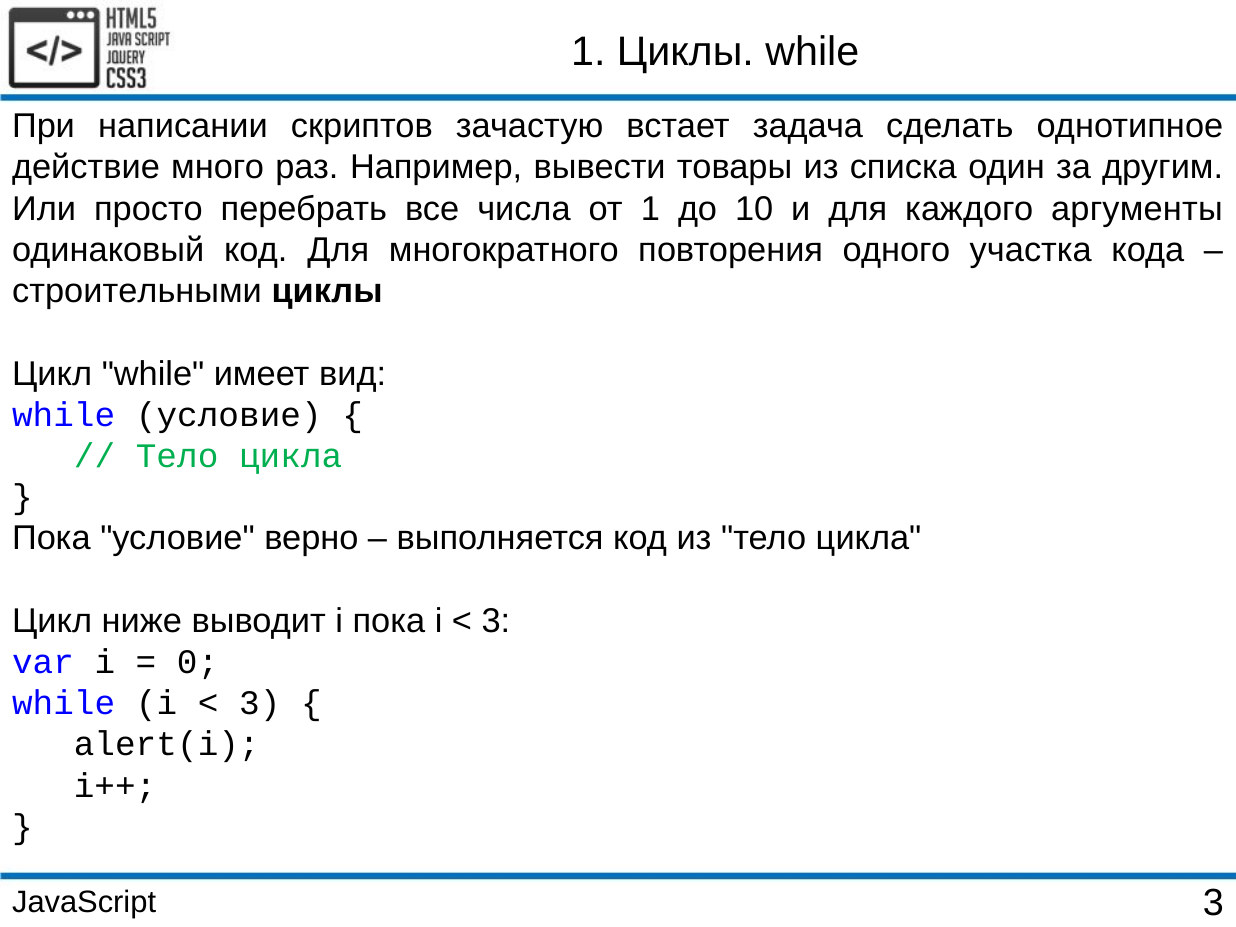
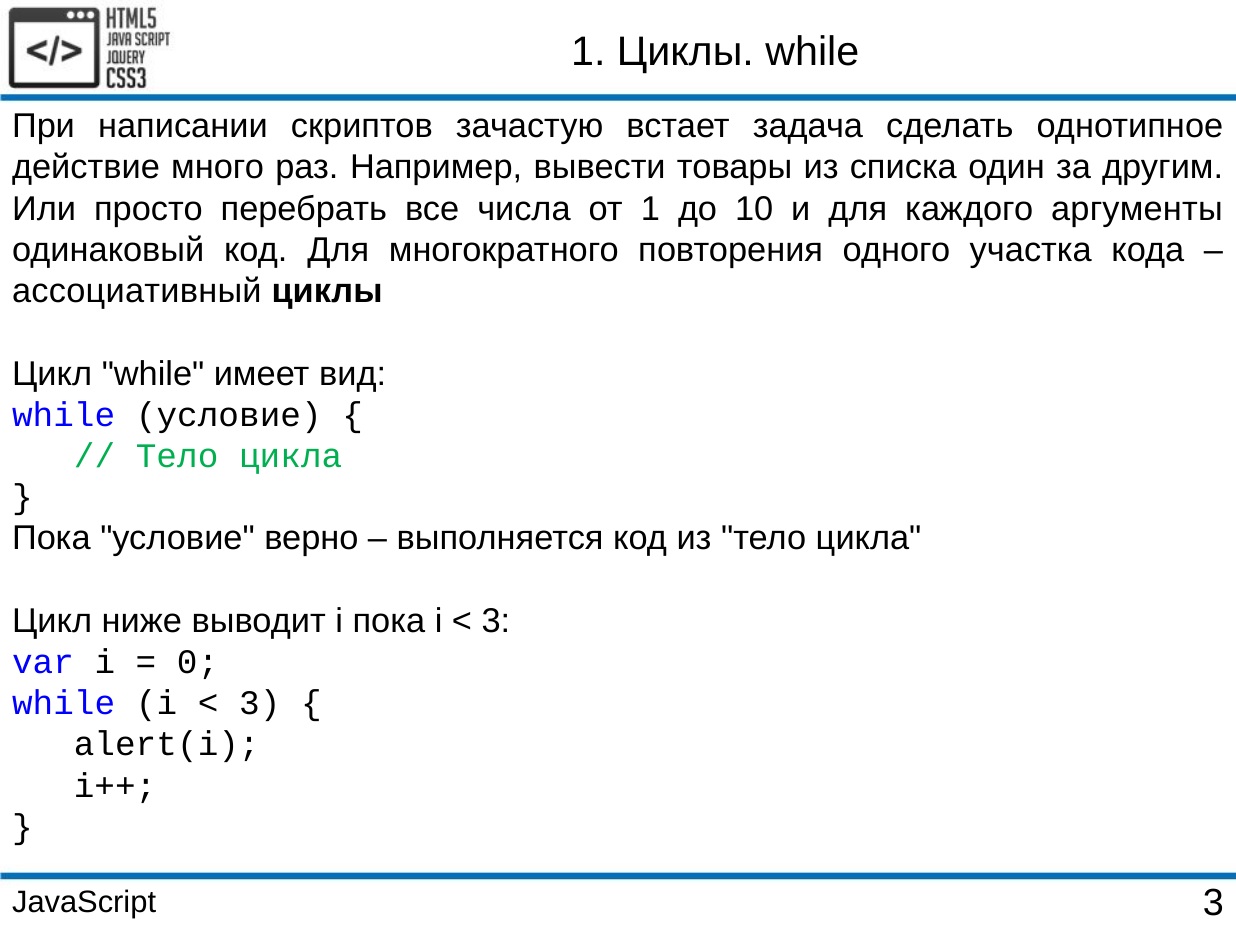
строительными: строительными -> ассоциативный (137, 291)
